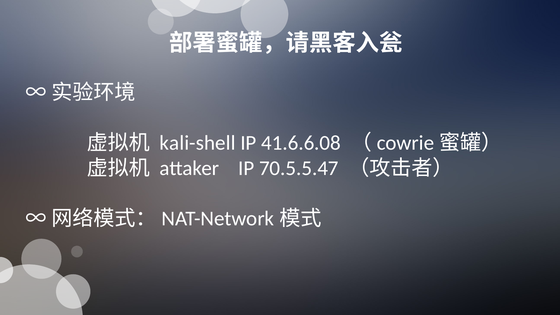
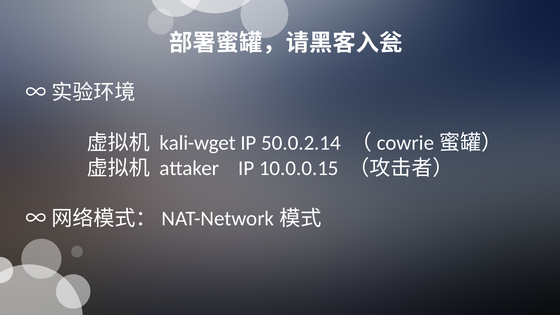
kali-shell: kali-shell -> kali-wget (198, 143)
41.6.6.08: 41.6.6.08 -> 50.0.2.14 (301, 143)
70.5.5.47: 70.5.5.47 -> 10.0.0.15 (299, 168)
